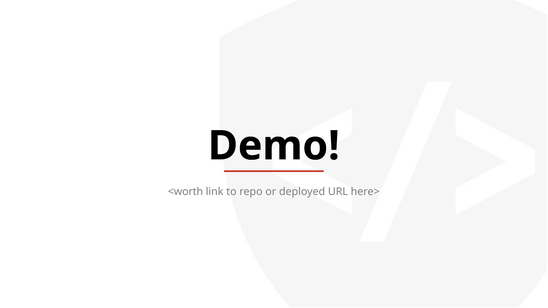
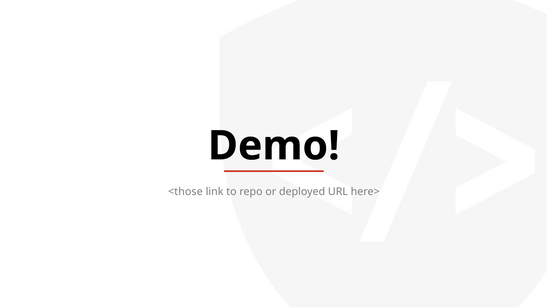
<worth: <worth -> <those (185, 192)
